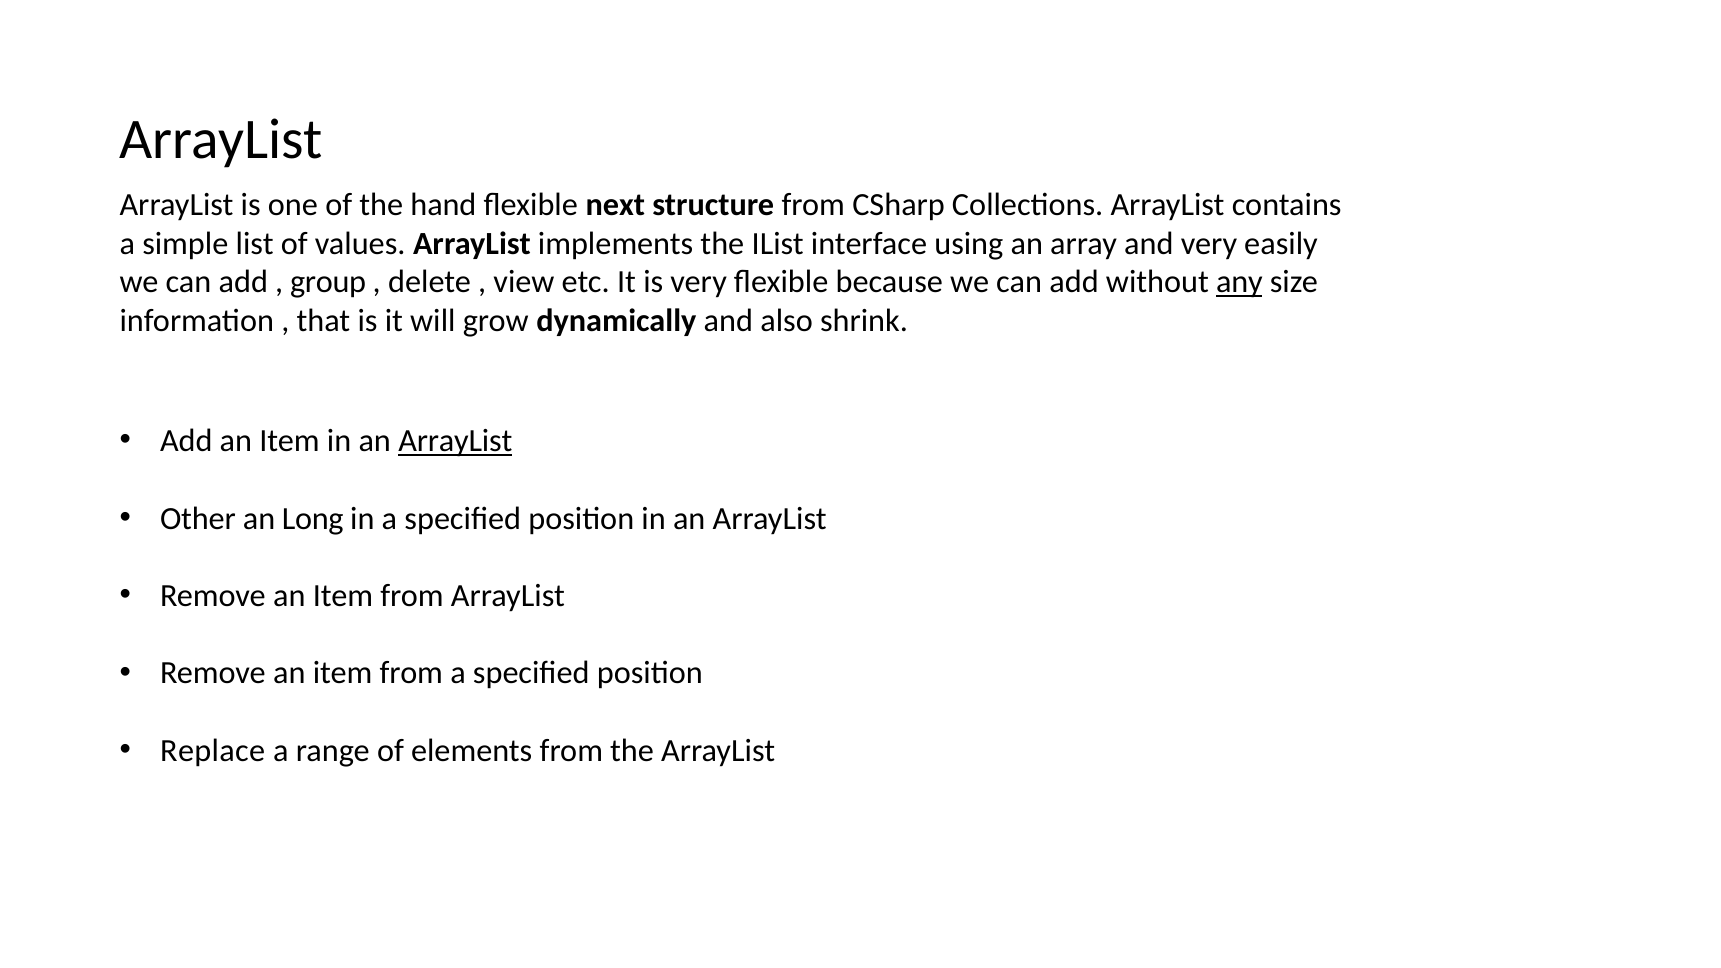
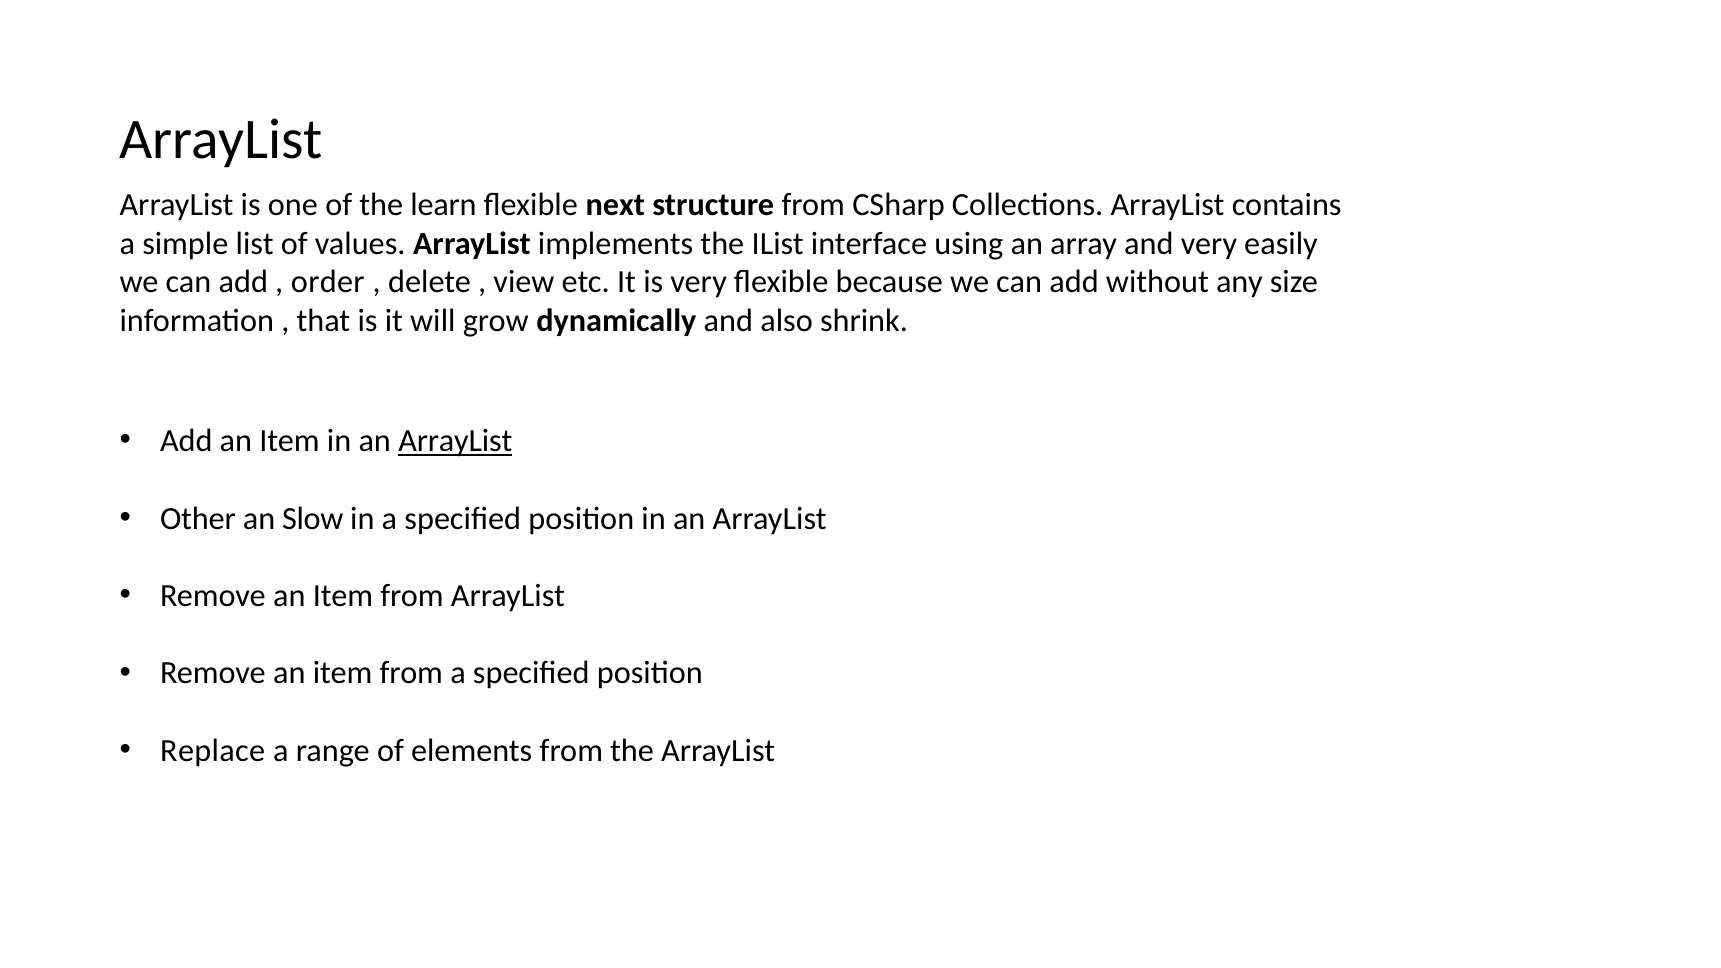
hand: hand -> learn (443, 205)
group: group -> order (328, 282)
any underline: present -> none (1239, 282)
Long: Long -> Slow (313, 518)
